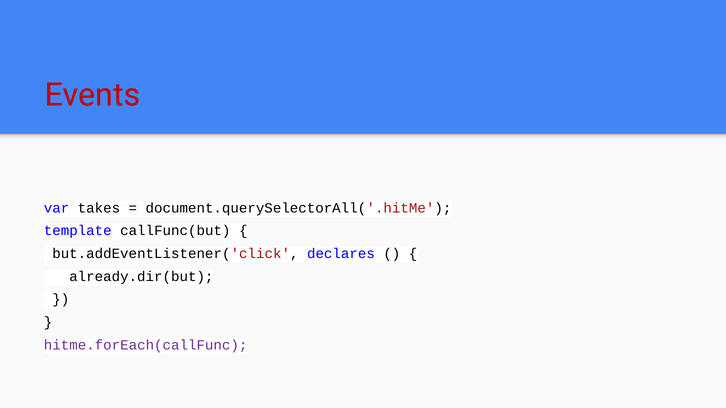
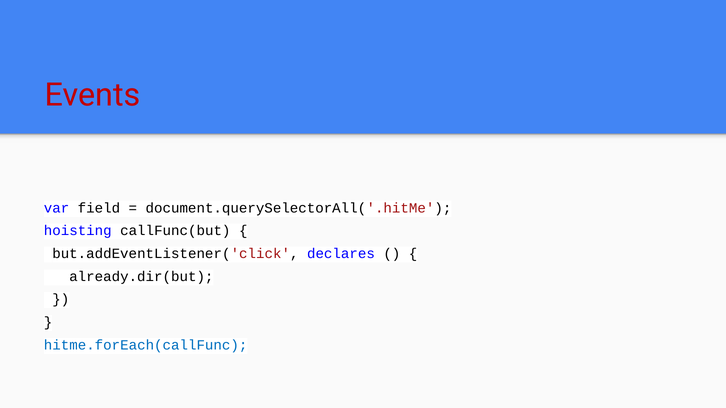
takes: takes -> field (99, 208)
template: template -> hoisting (78, 231)
hitme.forEach(callFunc colour: purple -> blue (146, 345)
